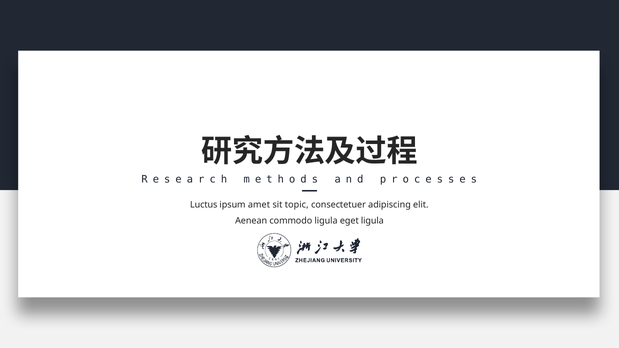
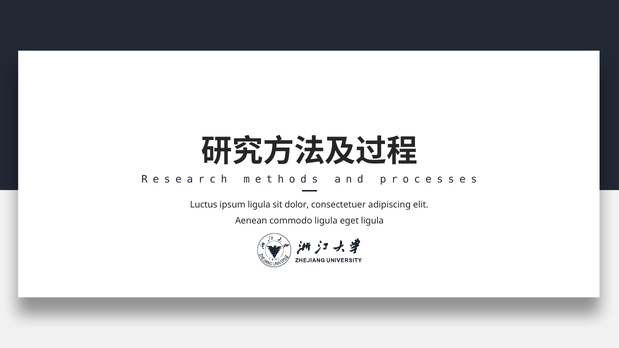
ipsum amet: amet -> ligula (259, 205)
topic: topic -> dolor (297, 205)
